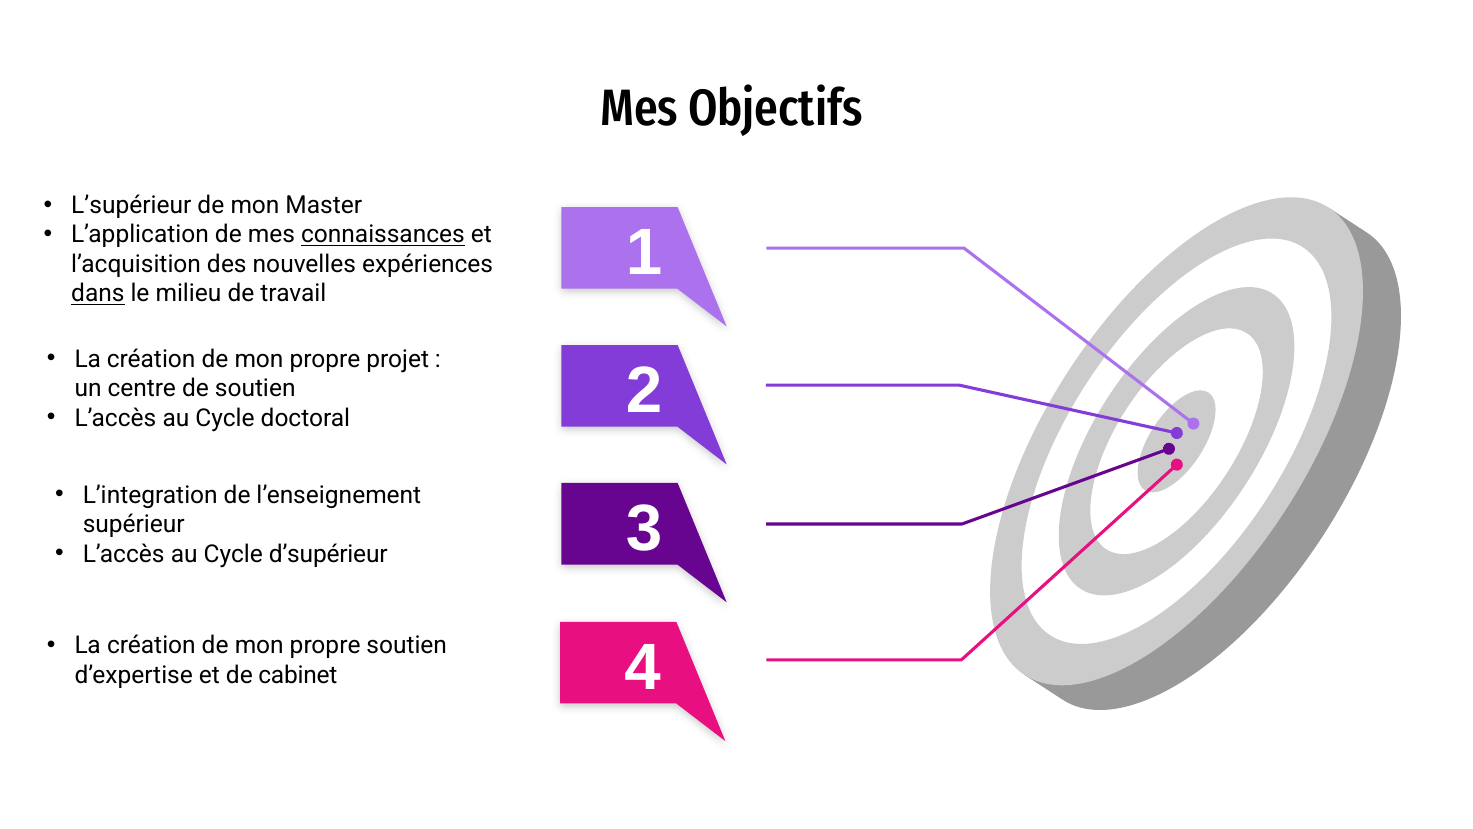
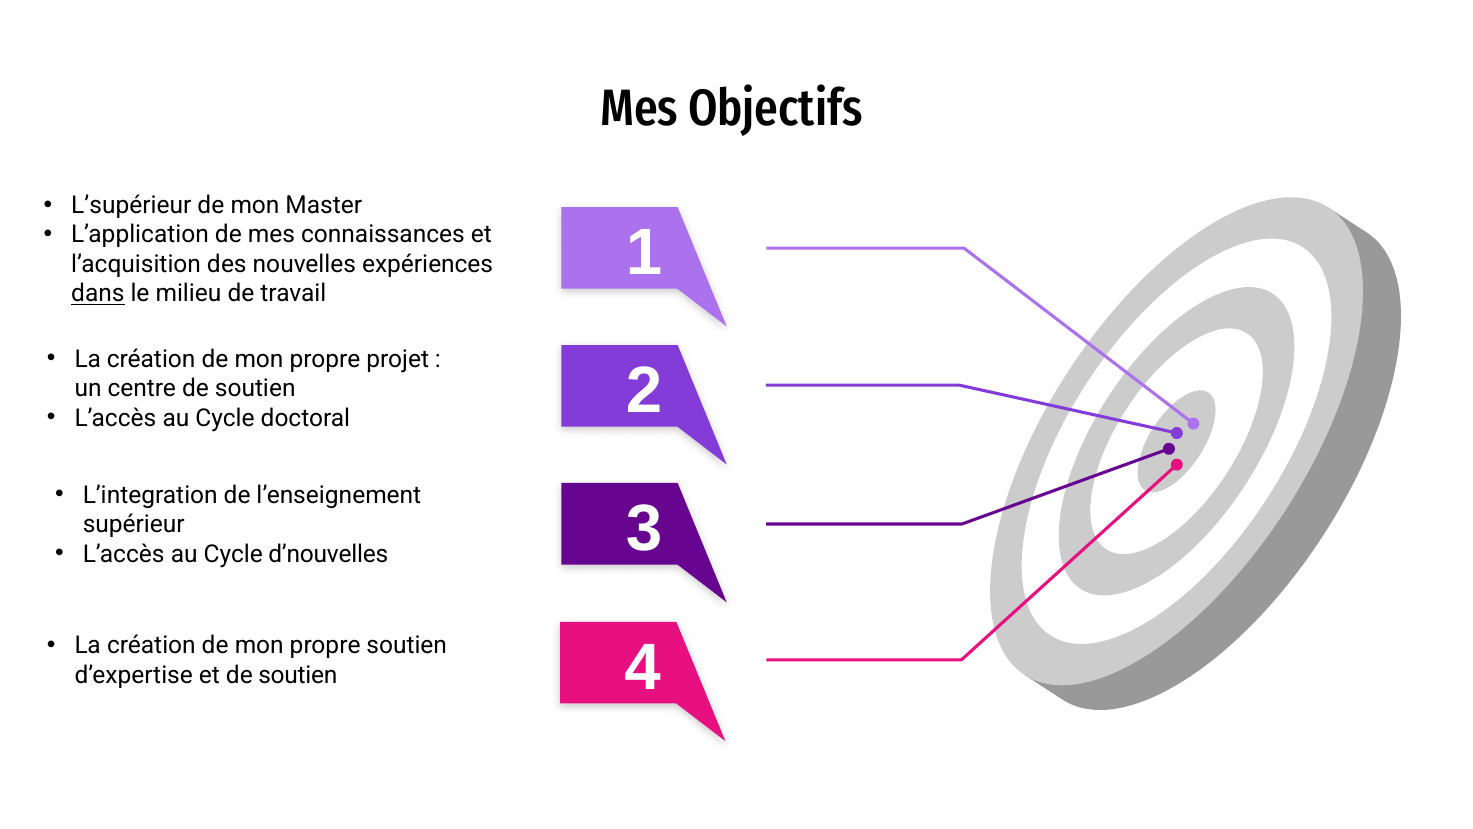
connaissances underline: present -> none (383, 235)
d’supérieur: d’supérieur -> d’nouvelles (328, 554)
et de cabinet: cabinet -> soutien (298, 675)
